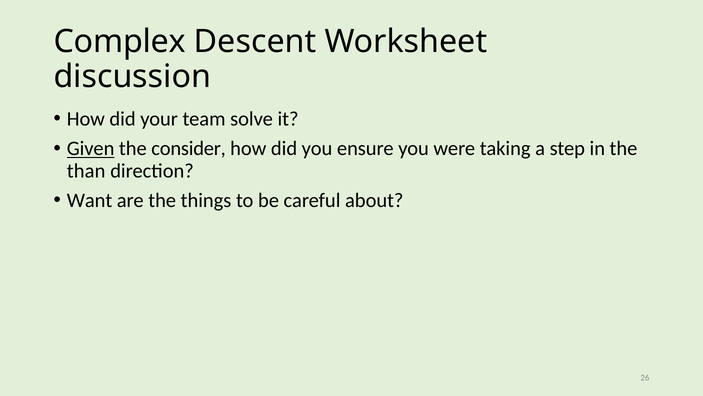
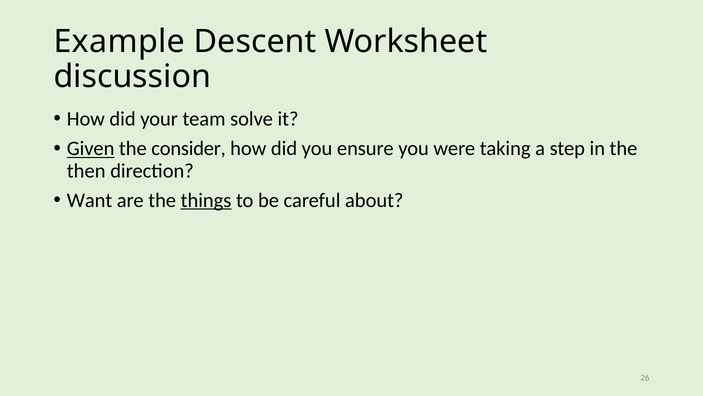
Complex: Complex -> Example (119, 42)
than: than -> then (86, 170)
things underline: none -> present (206, 200)
